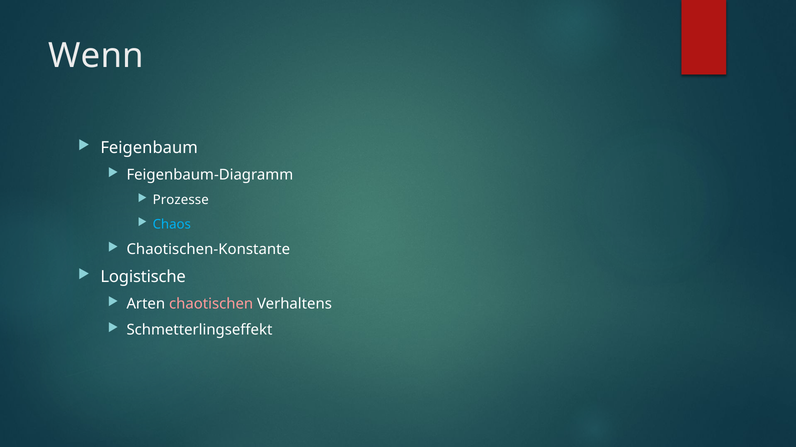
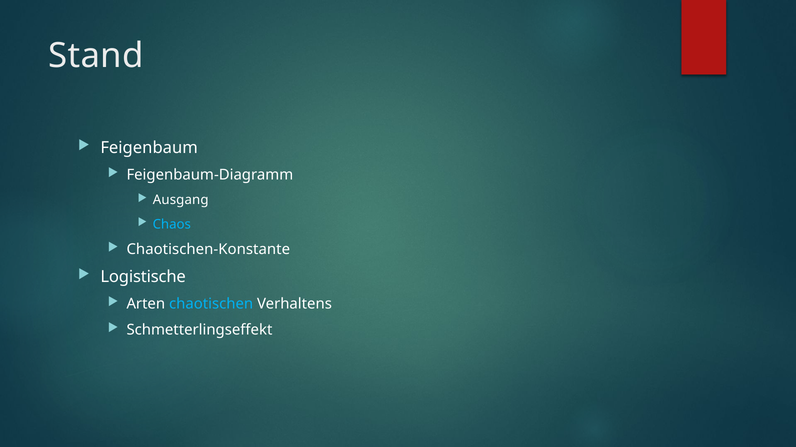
Wenn: Wenn -> Stand (96, 56)
Prozesse: Prozesse -> Ausgang (181, 200)
chaotischen colour: pink -> light blue (211, 304)
